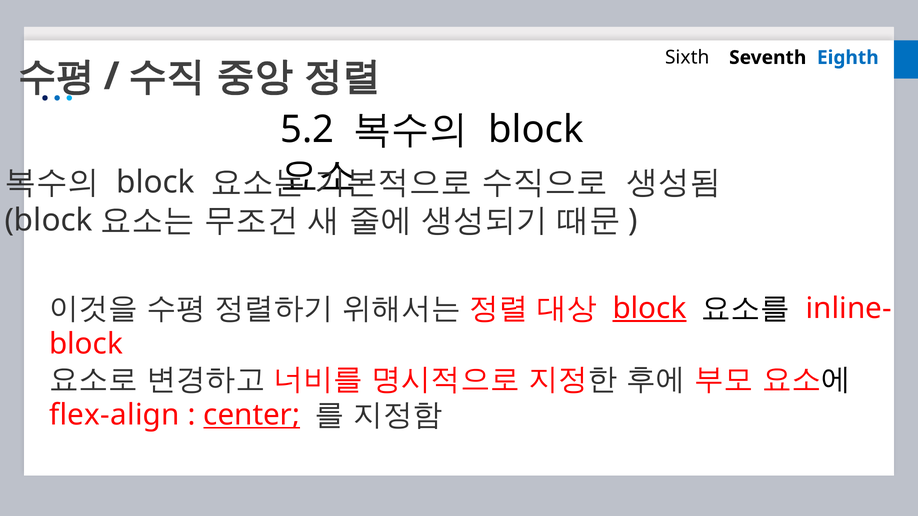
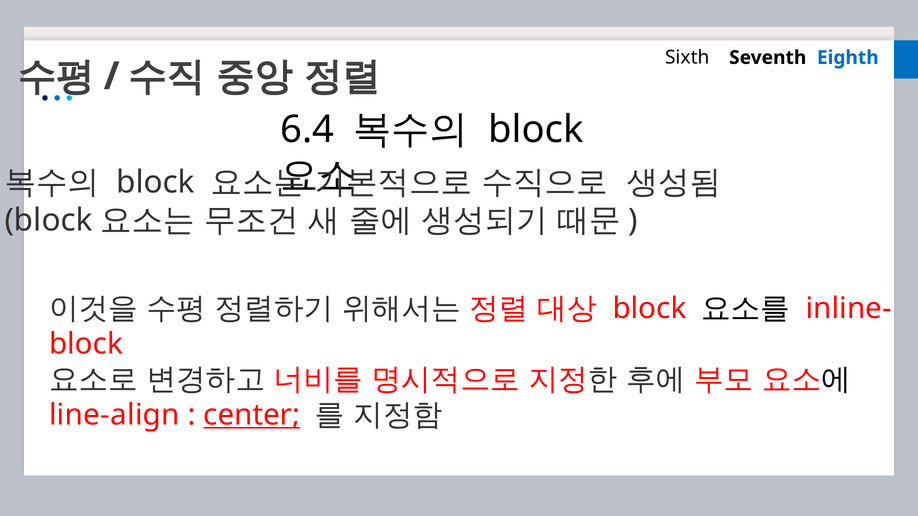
5.2: 5.2 -> 6.4 (307, 130)
block underline: present -> none (649, 308)
flex-align: flex-align -> line-align (114, 415)
